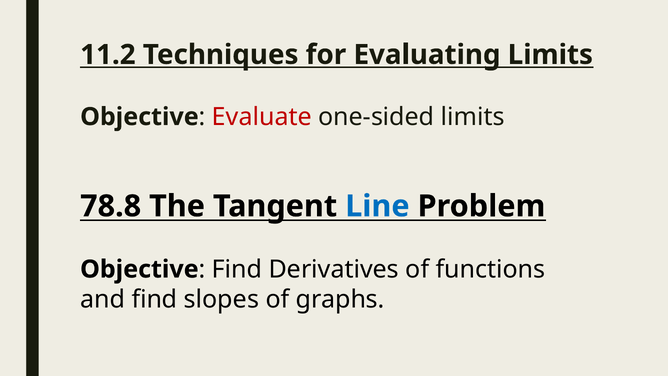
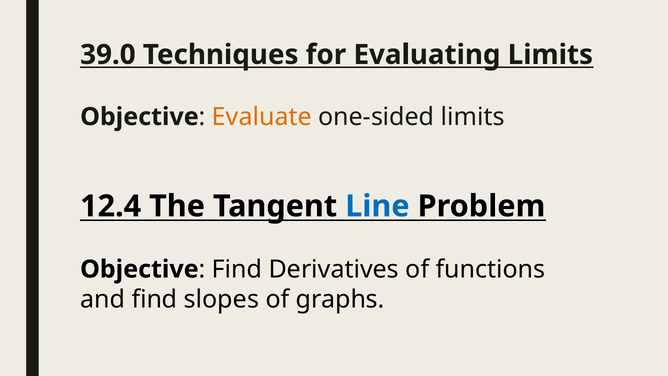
11.2: 11.2 -> 39.0 (108, 55)
Evaluate colour: red -> orange (262, 117)
78.8: 78.8 -> 12.4 (111, 206)
